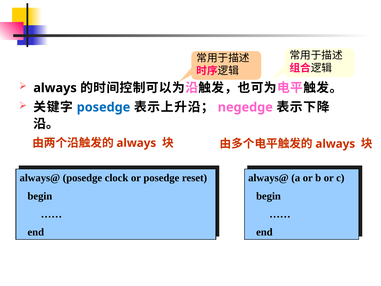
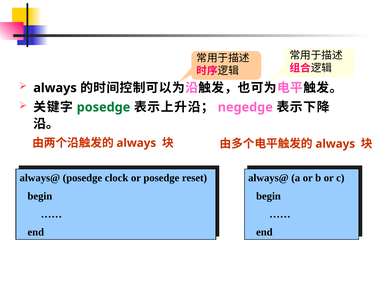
posedge colour: blue -> green (103, 107)
